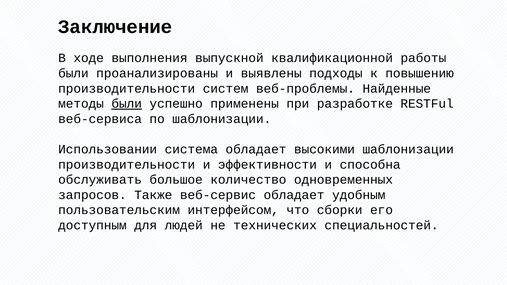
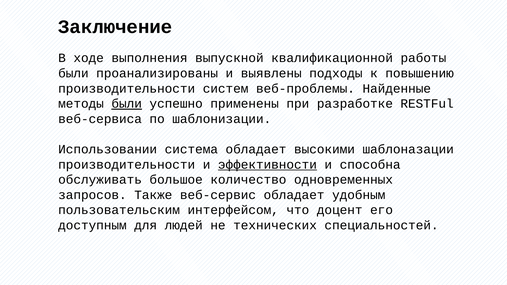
высокими шаблонизации: шаблонизации -> шаблоназации (408, 149)
эффективности underline: none -> present (267, 165)
сборки: сборки -> доцент (340, 210)
